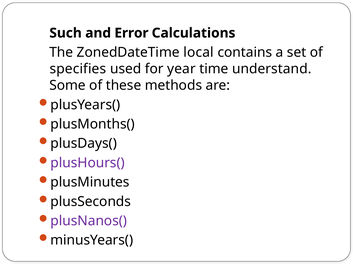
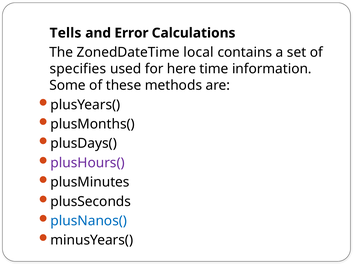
Such: Such -> Tells (65, 33)
year: year -> here (182, 69)
understand: understand -> information (272, 69)
plusNanos( colour: purple -> blue (89, 221)
